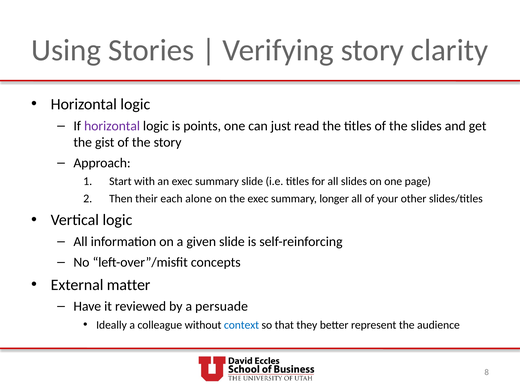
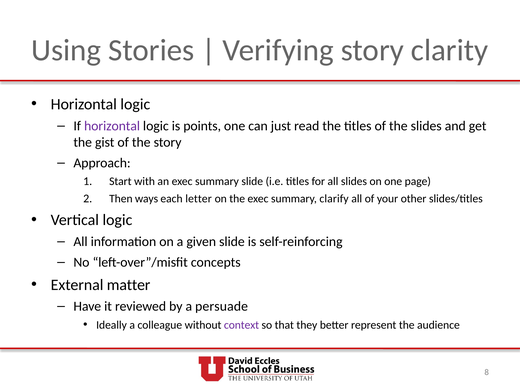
their: their -> ways (147, 199)
alone: alone -> letter (199, 199)
longer: longer -> clarify (334, 199)
context colour: blue -> purple (242, 325)
